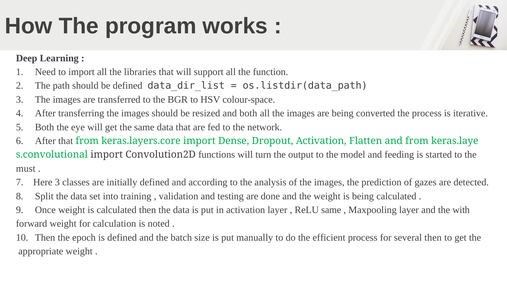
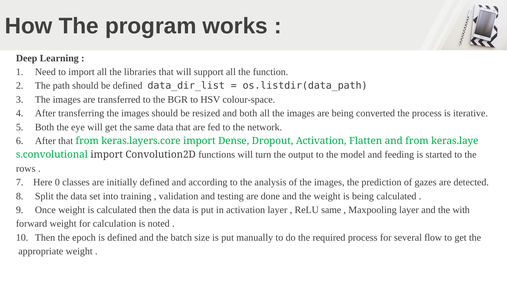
must: must -> rows (26, 169)
Here 3: 3 -> 0 (57, 182)
efficient: efficient -> required (329, 238)
several then: then -> flow (433, 238)
